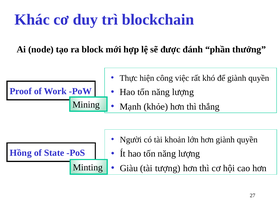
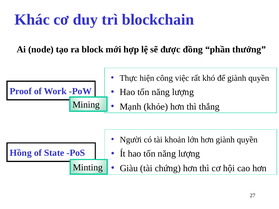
đánh: đánh -> đồng (193, 49)
tượng: tượng -> chứng (168, 168)
